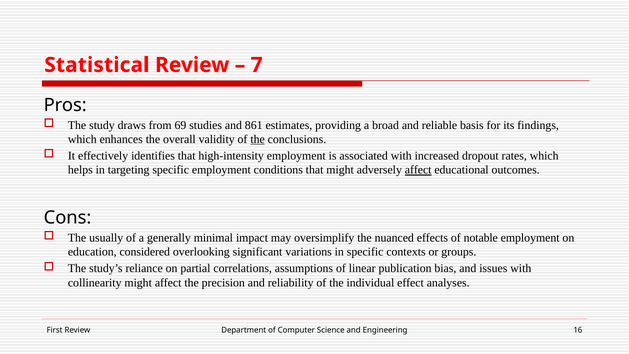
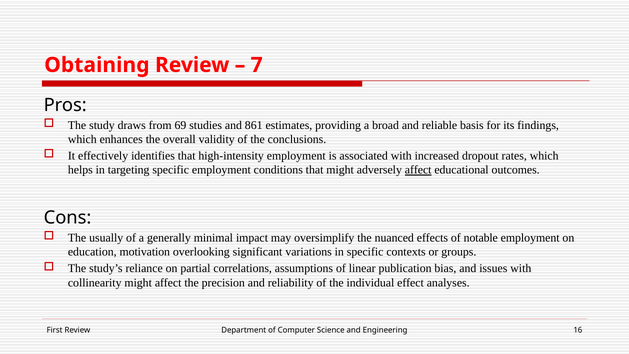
Statistical: Statistical -> Obtaining (97, 65)
the underline: present -> none (258, 139)
considered: considered -> motivation (145, 252)
